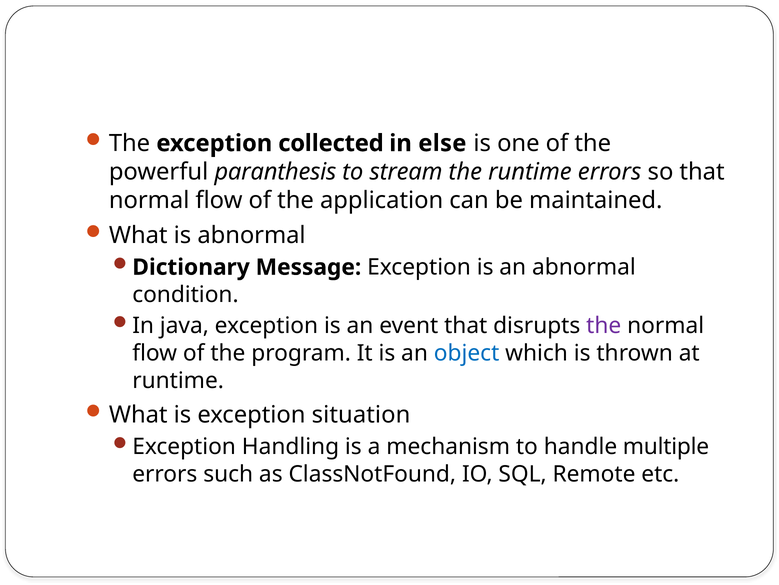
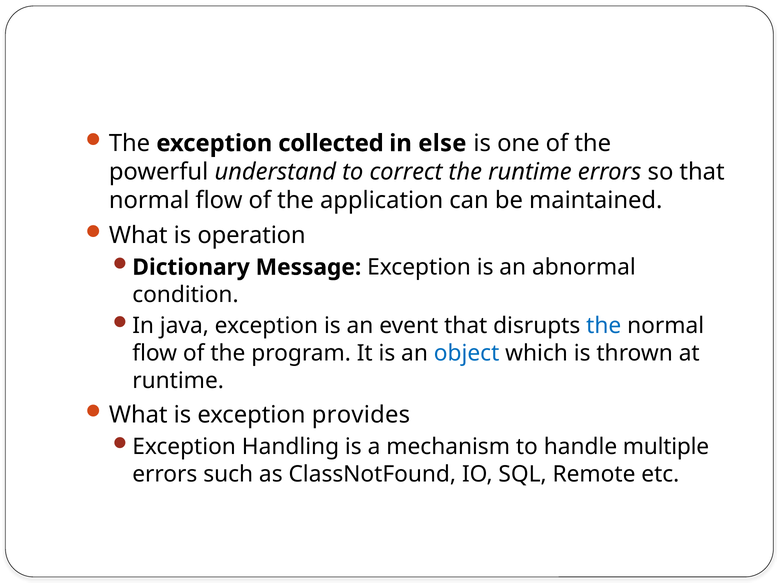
paranthesis: paranthesis -> understand (275, 172)
stream: stream -> correct (406, 172)
is abnormal: abnormal -> operation (252, 235)
the colour: purple -> blue (604, 325)
situation: situation -> provides (361, 414)
